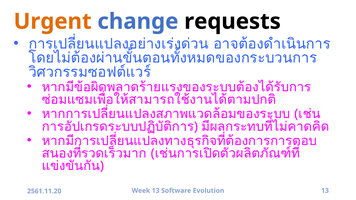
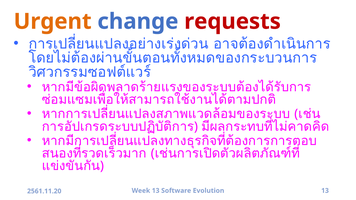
requests colour: black -> red (233, 21)
